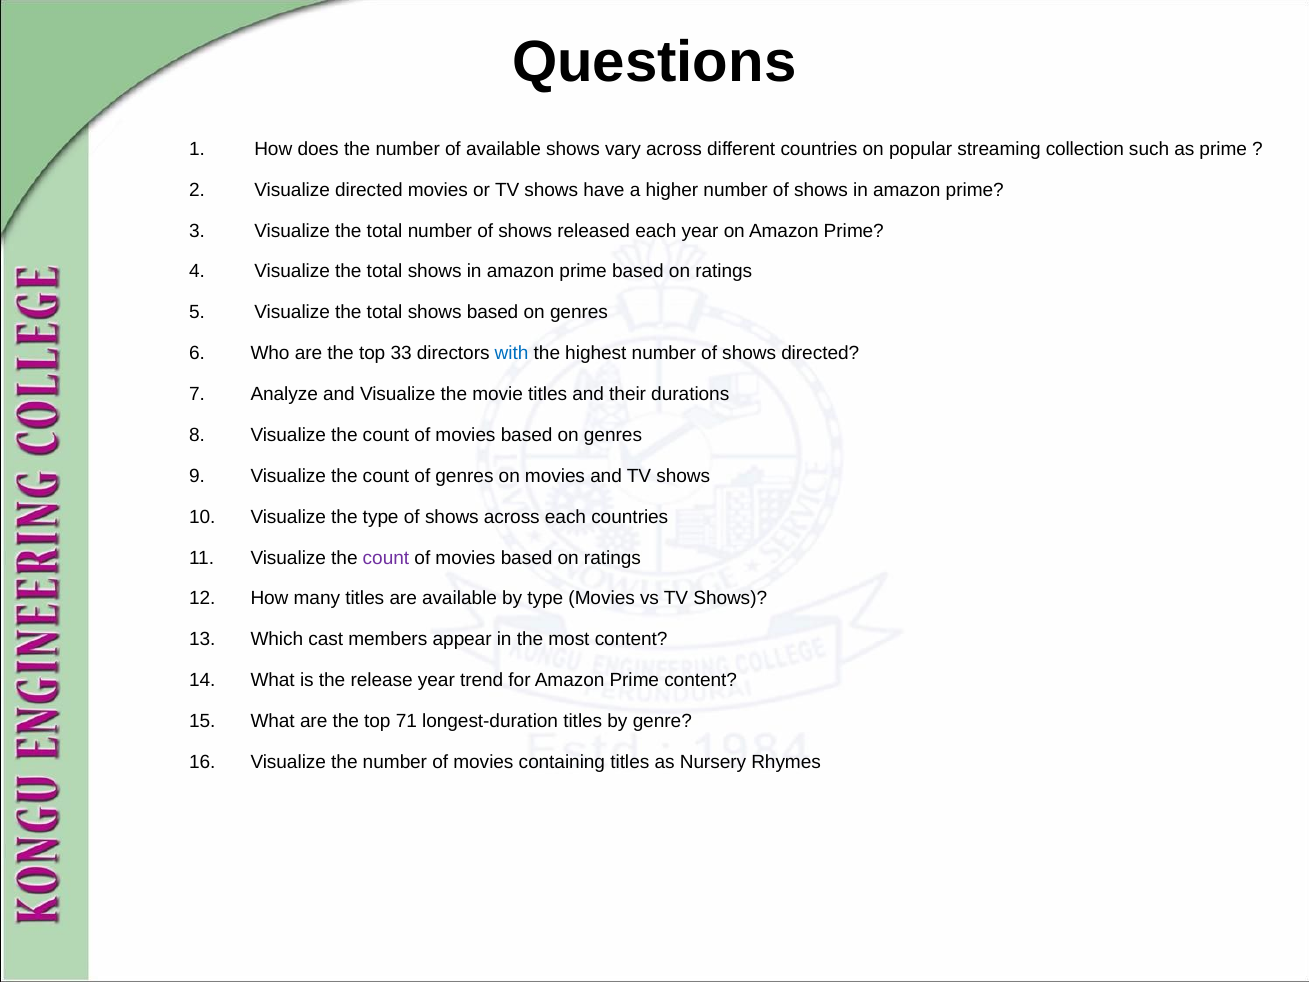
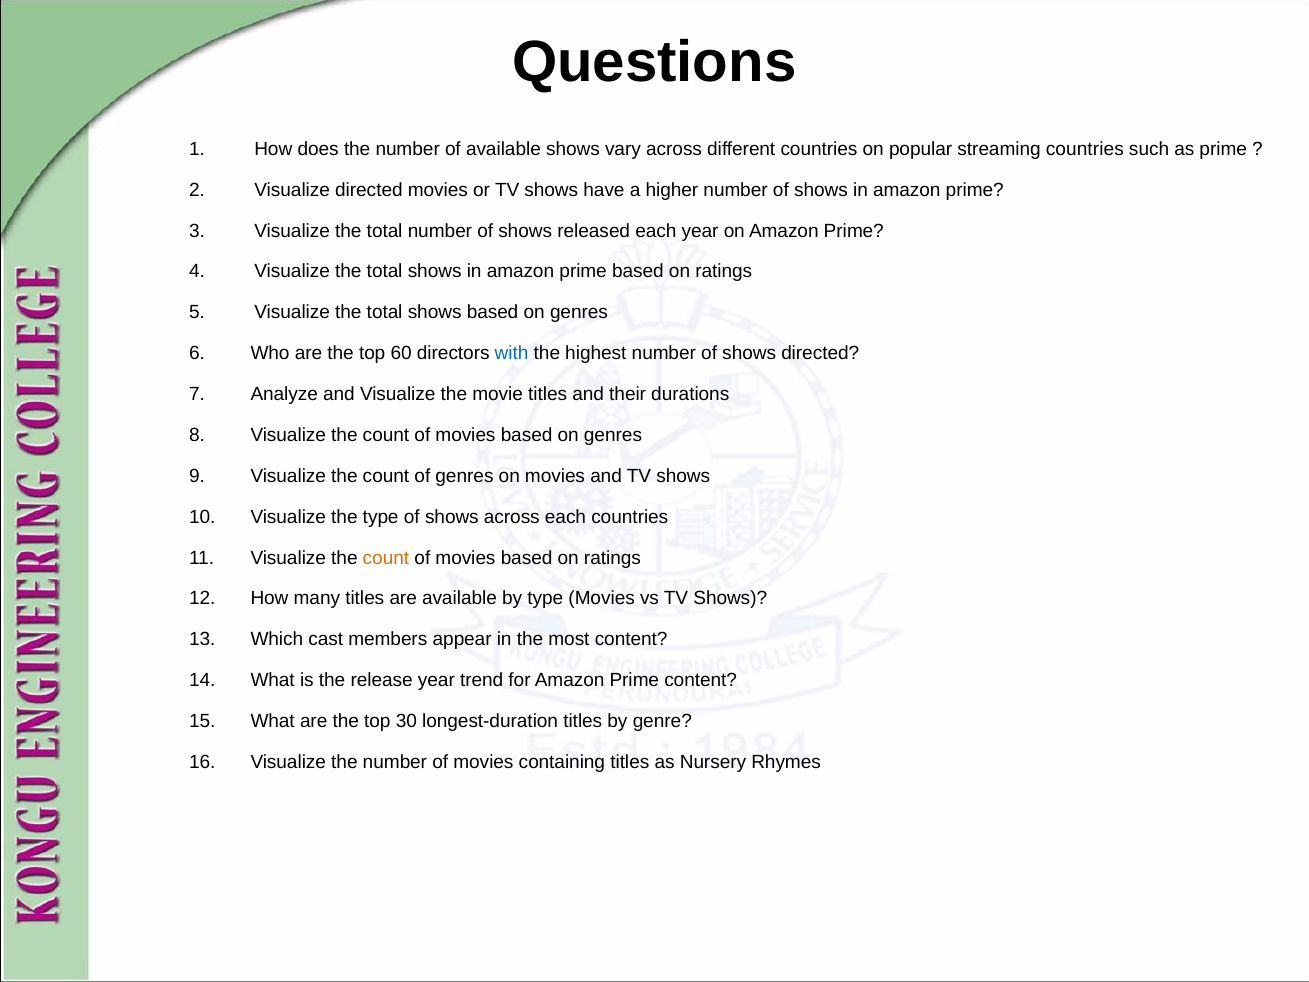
streaming collection: collection -> countries (1085, 149)
33: 33 -> 60 (401, 353)
count colour: purple -> orange (386, 558)
71: 71 -> 30 (406, 721)
